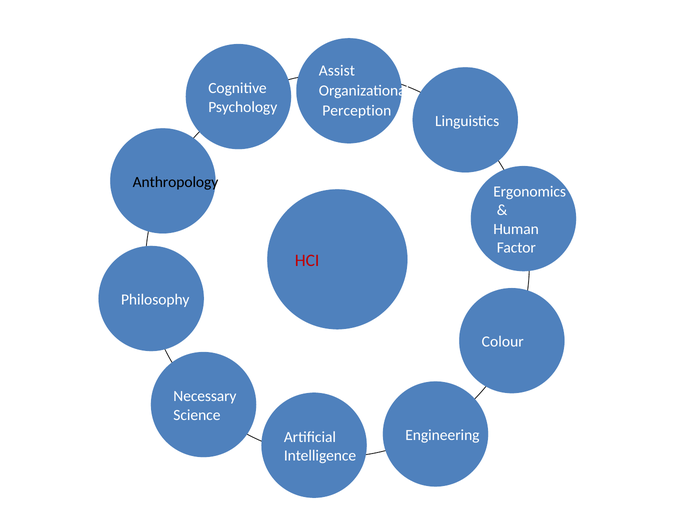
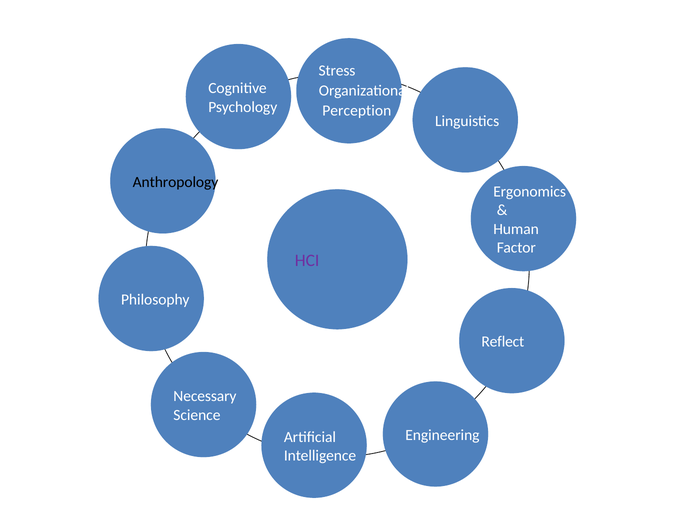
Assist: Assist -> Stress (337, 71)
HCI colour: red -> purple (307, 261)
Colour: Colour -> Reflect (503, 342)
